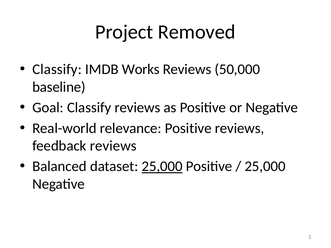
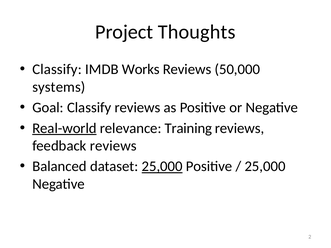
Removed: Removed -> Thoughts (197, 32)
baseline: baseline -> systems (59, 87)
Real-world underline: none -> present (64, 128)
relevance Positive: Positive -> Training (188, 128)
